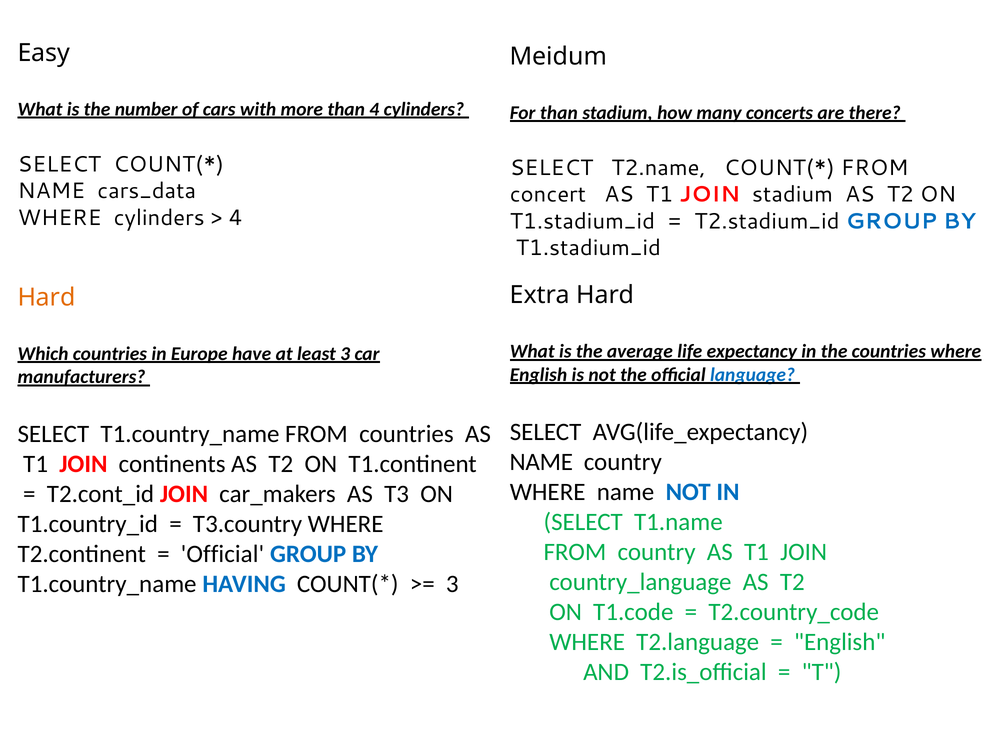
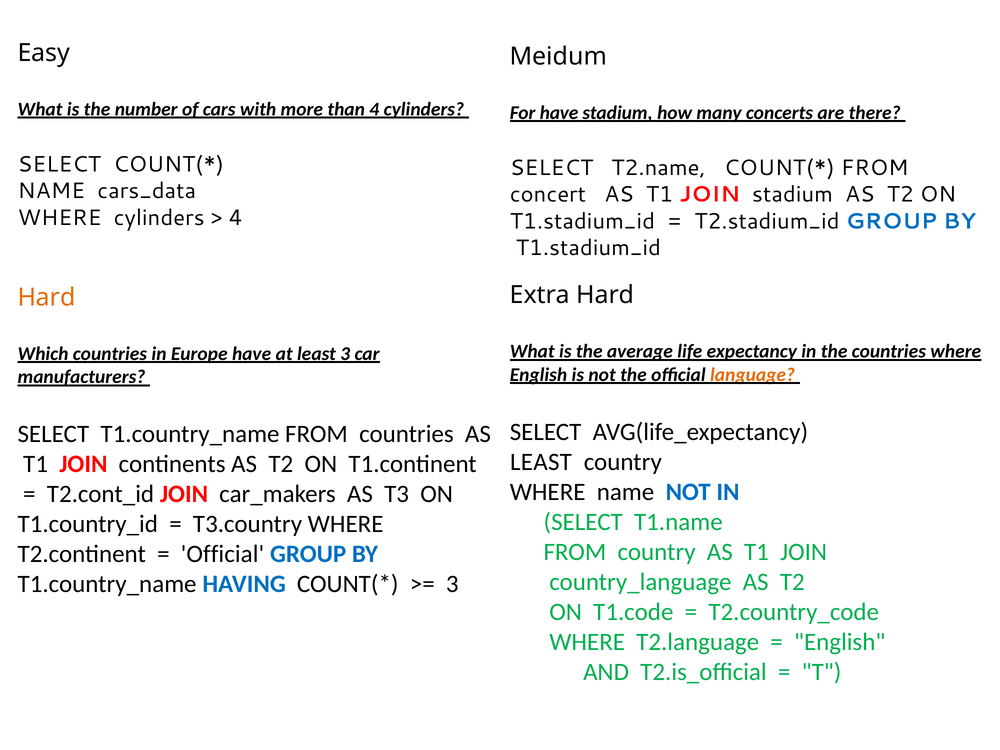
For than: than -> have (559, 113)
language colour: blue -> orange (753, 375)
NAME: NAME -> LEAST (541, 462)
